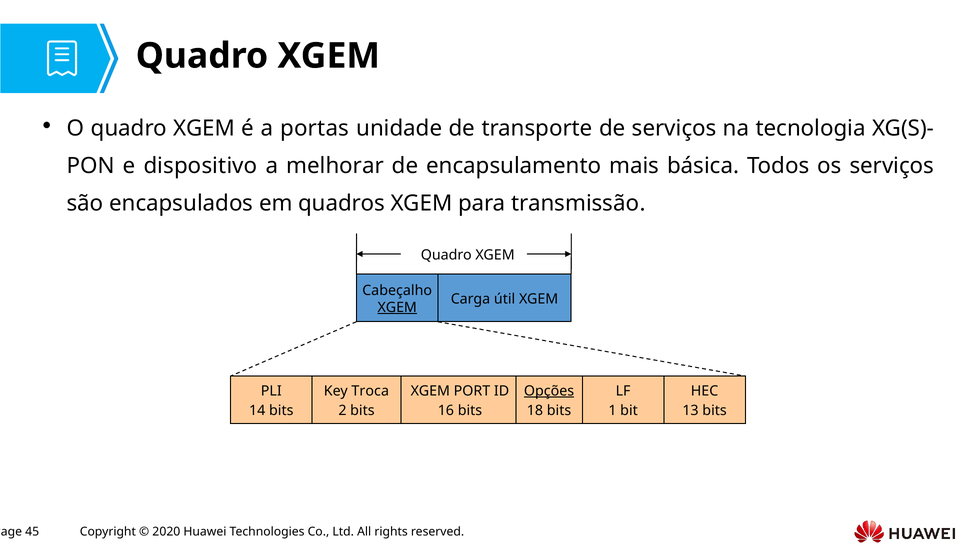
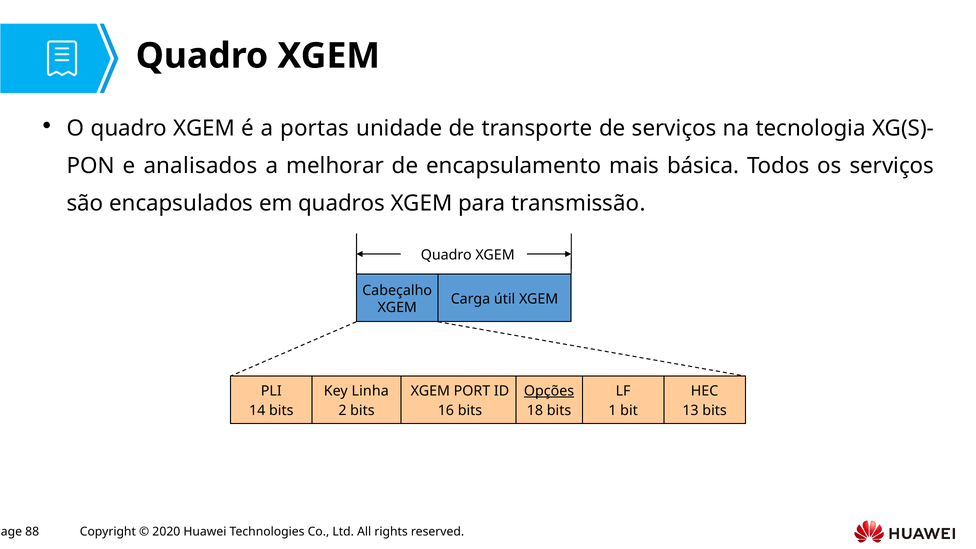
dispositivo: dispositivo -> analisados (200, 166)
XGEM underline: present -> none (397, 307)
Troca: Troca -> Linha (370, 391)
45: 45 -> 88 (32, 532)
